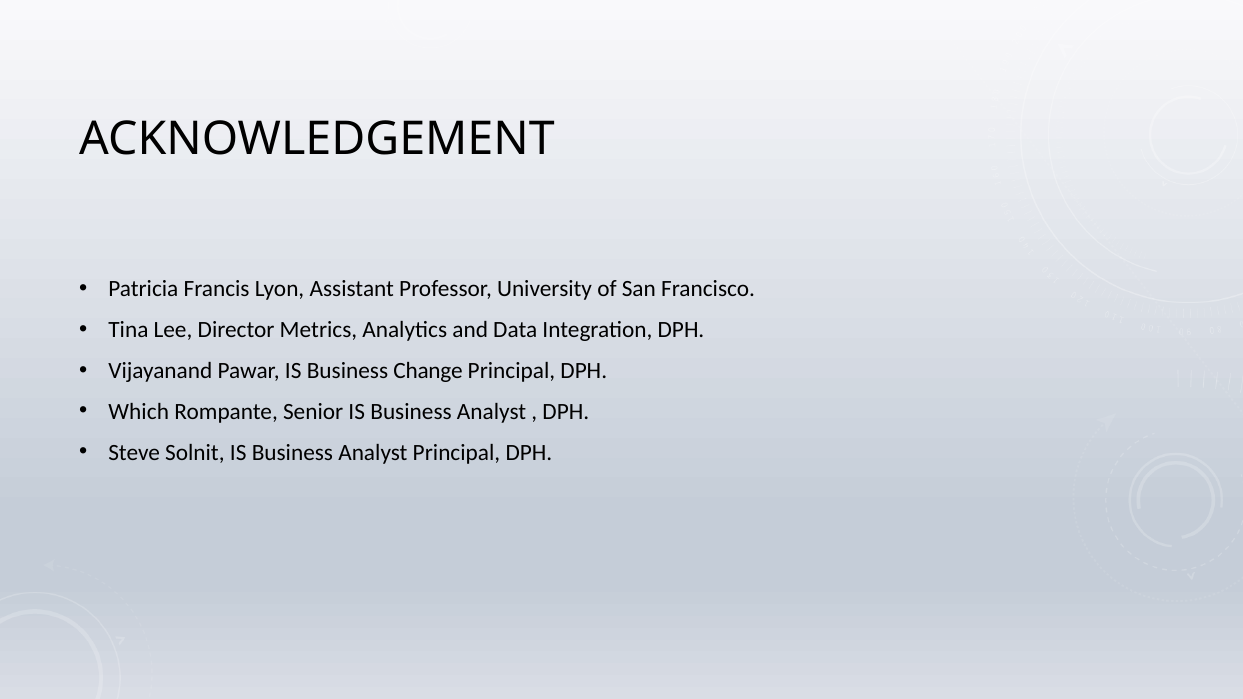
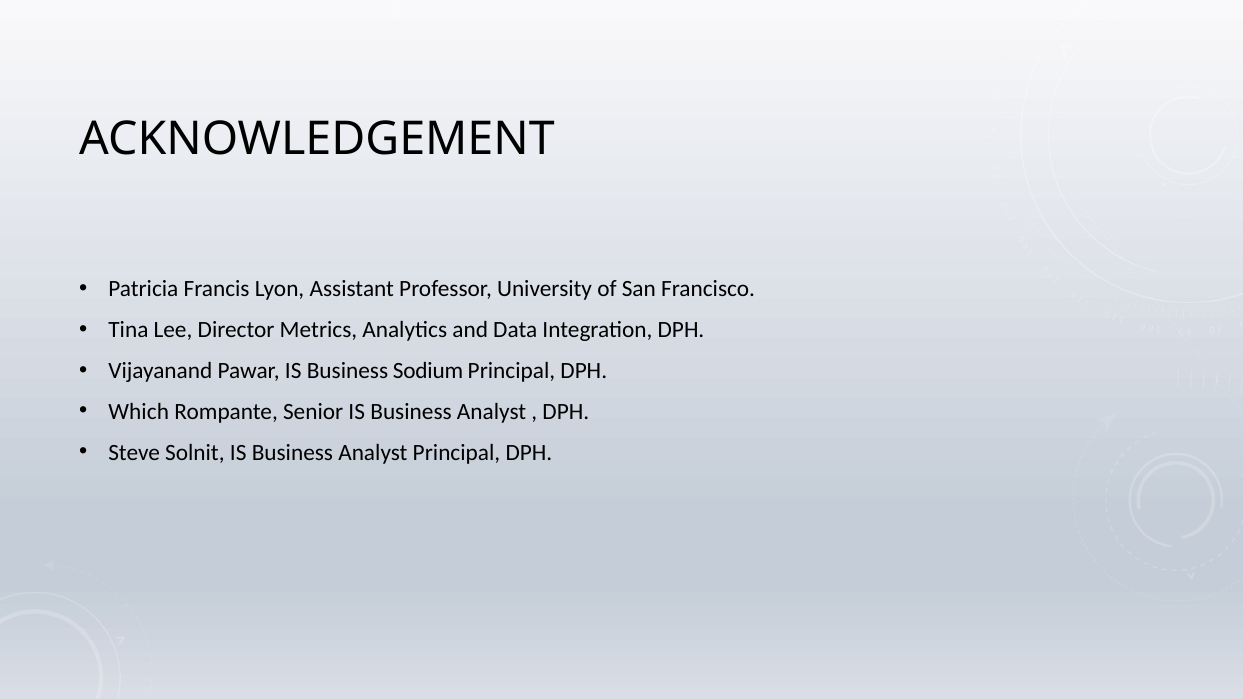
Change: Change -> Sodium (428, 371)
